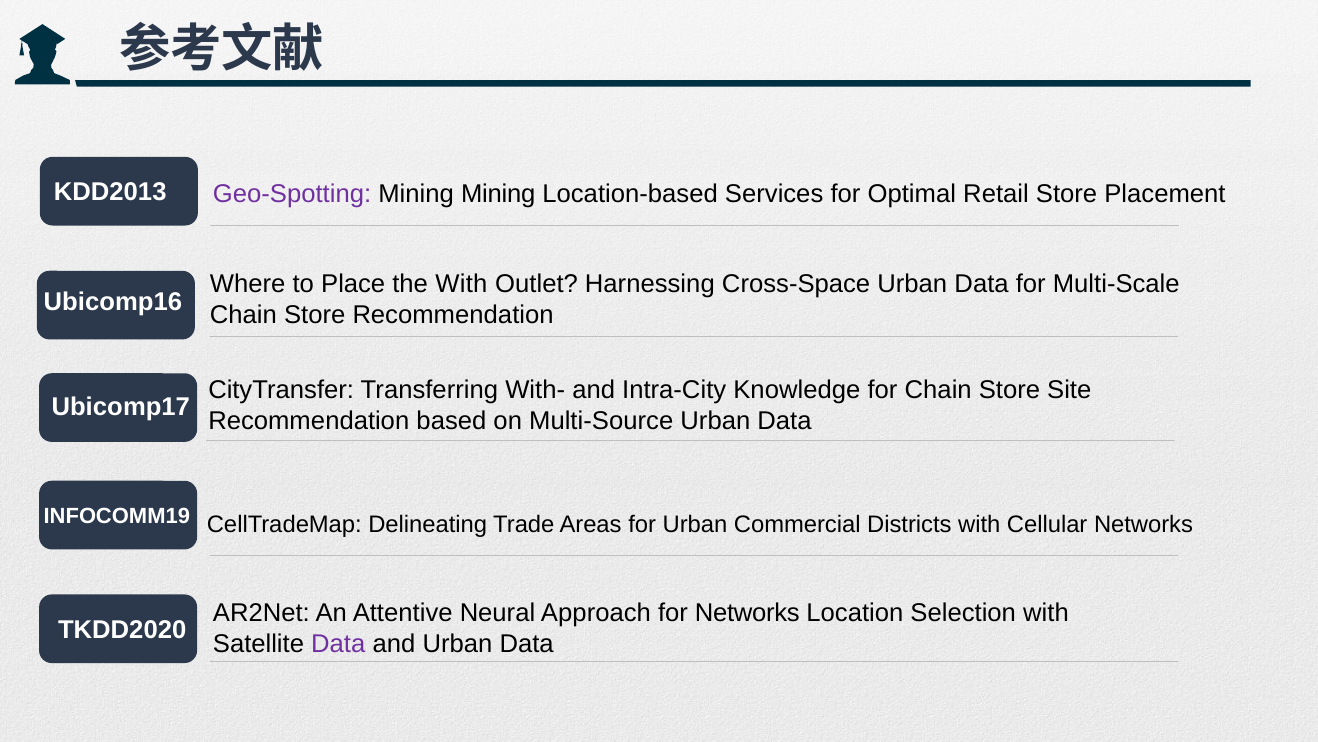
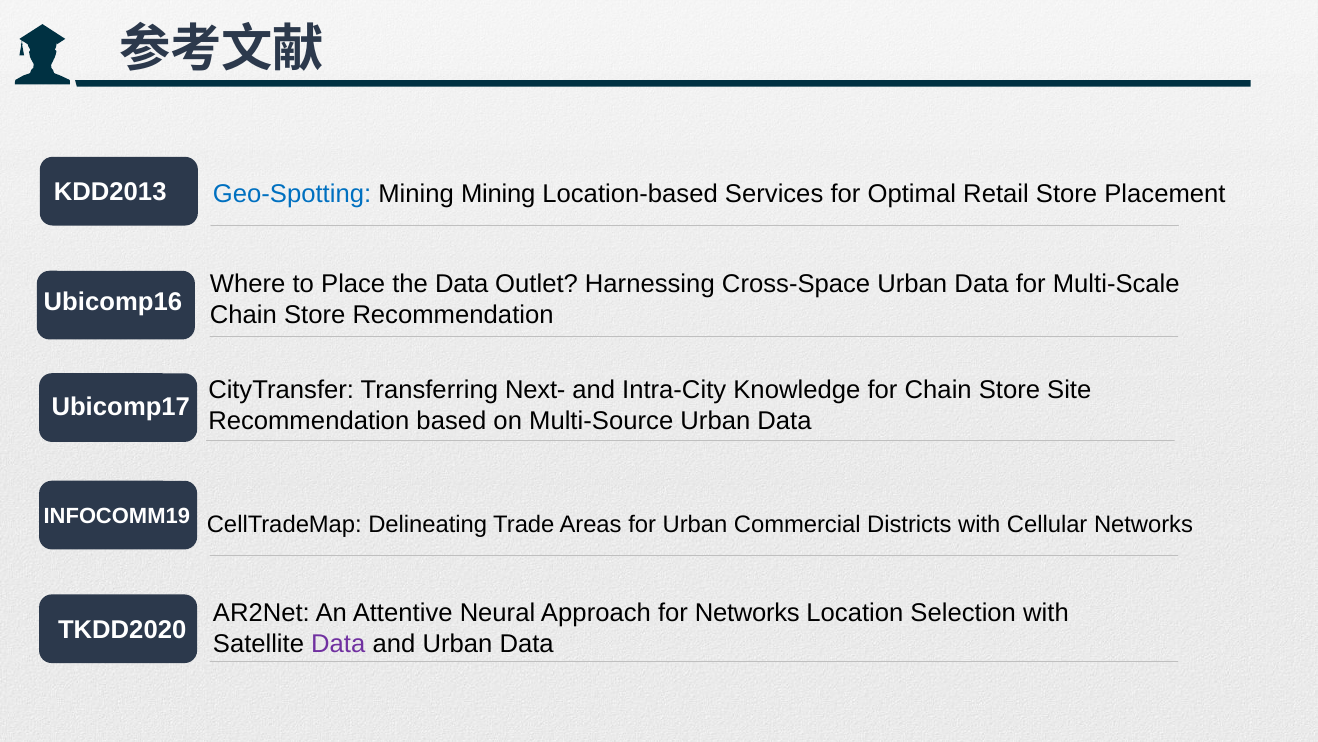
Geo-Spotting colour: purple -> blue (292, 194)
the With: With -> Data (462, 284)
With-: With- -> Next- (535, 389)
